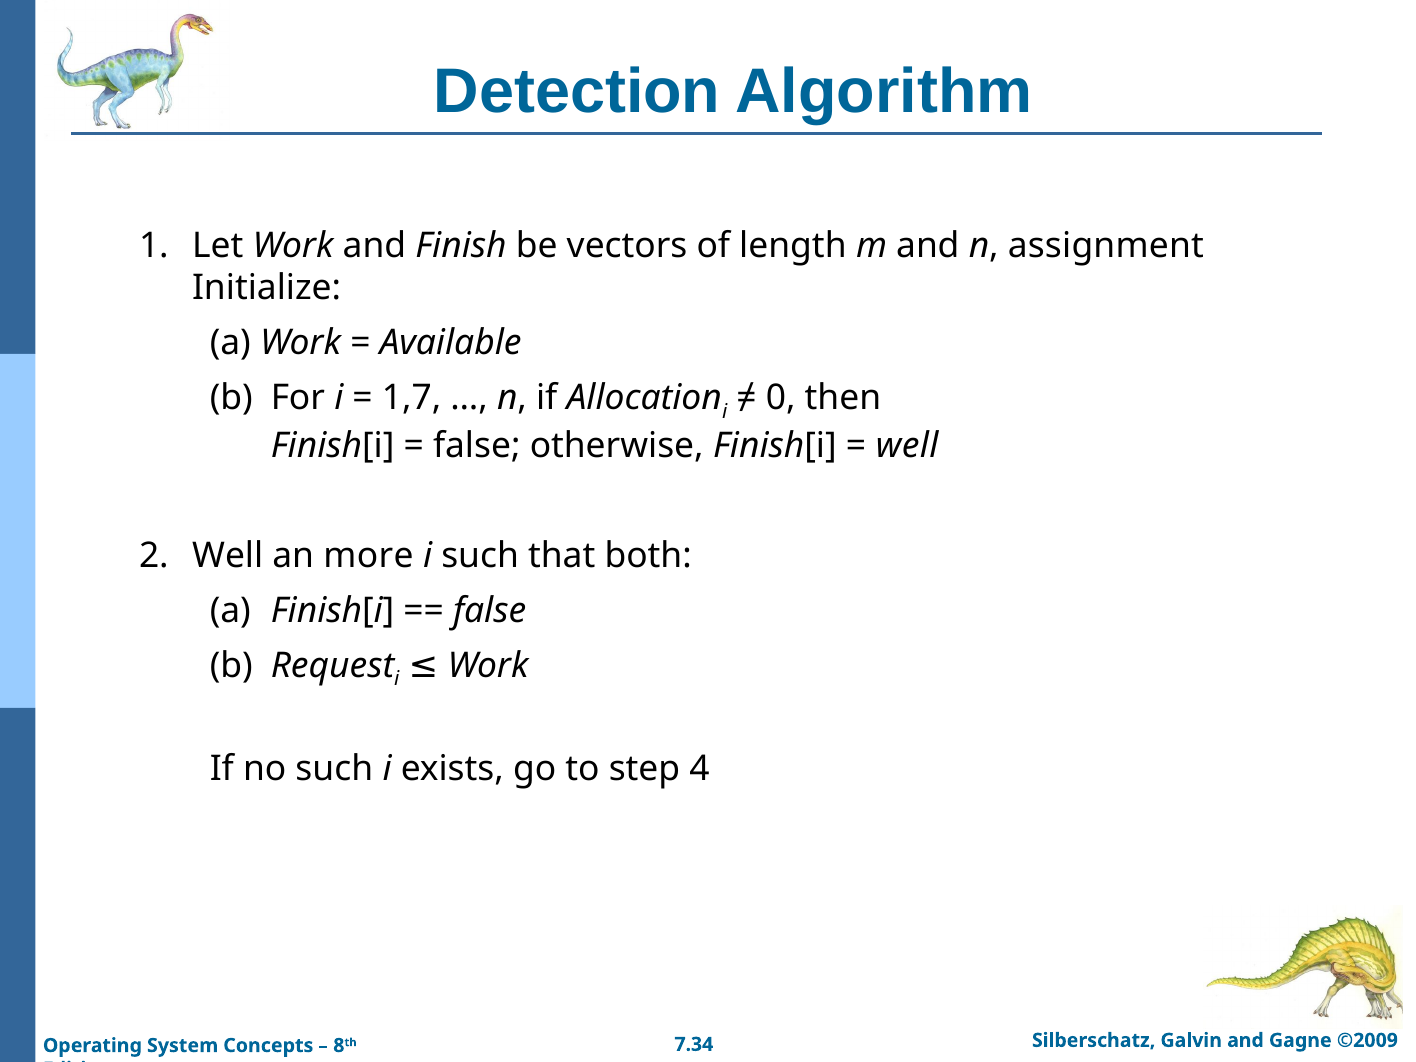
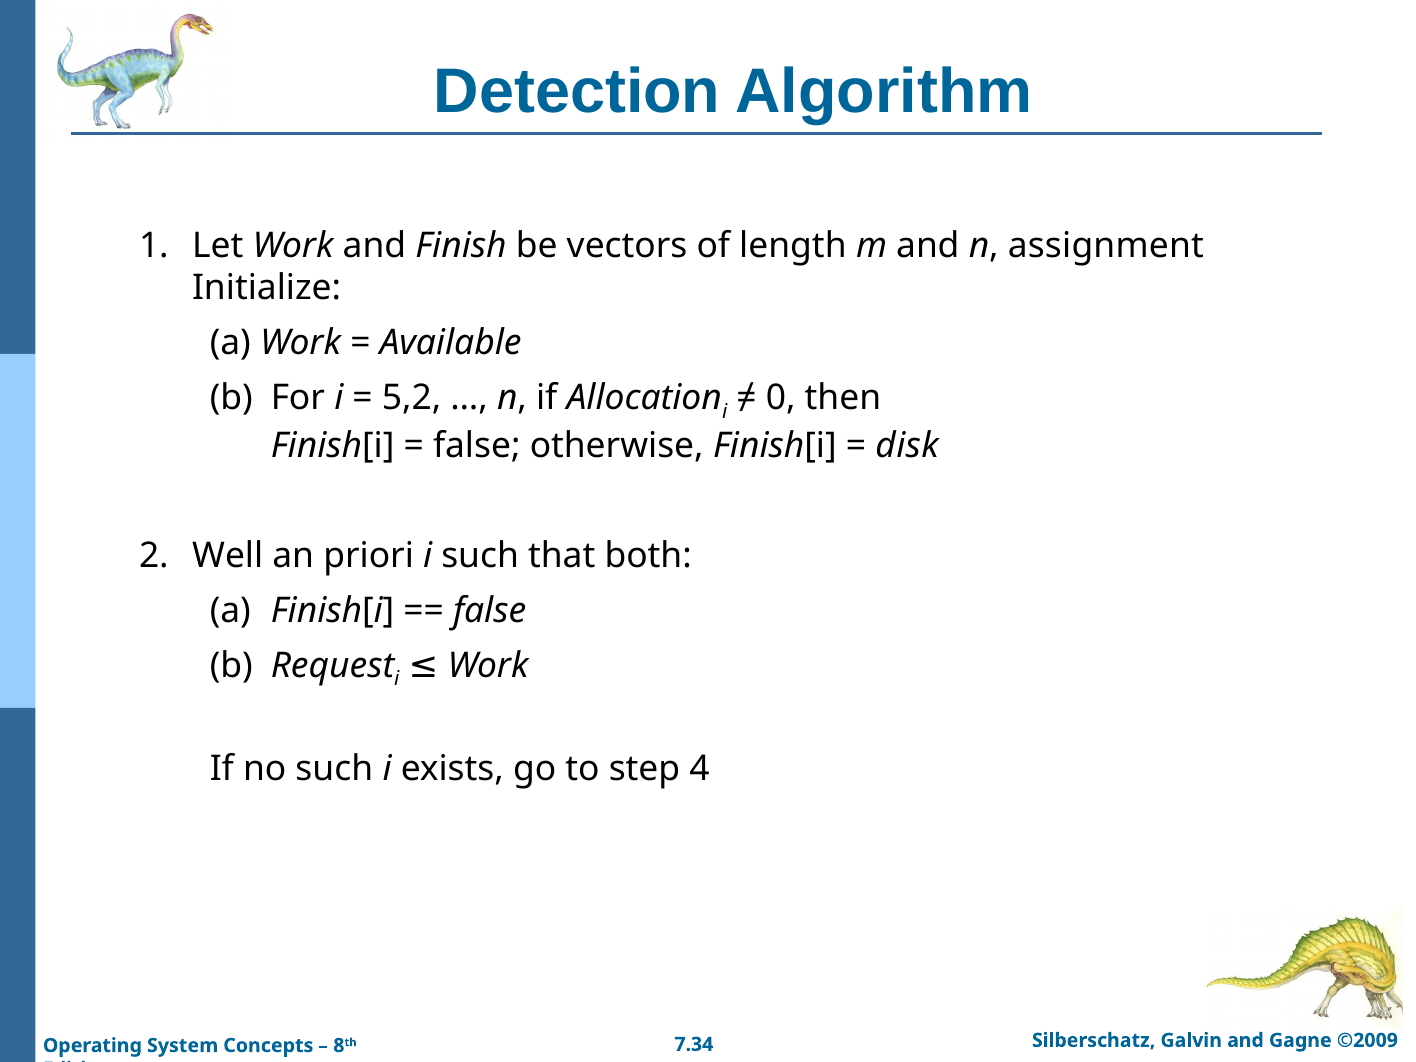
1,7: 1,7 -> 5,2 (412, 398)
well: well -> disk (907, 446)
more: more -> priori (369, 556)
